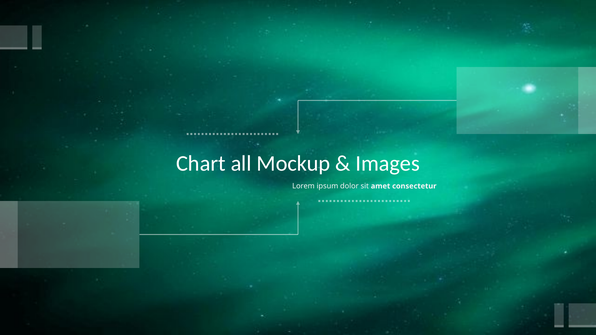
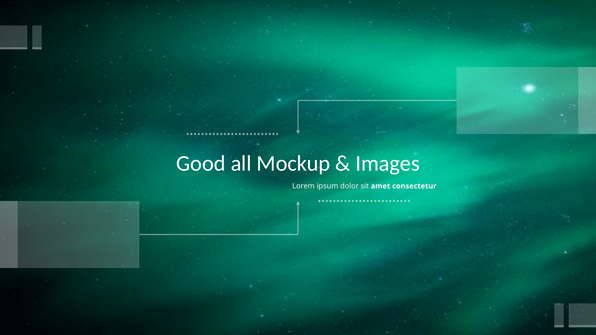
Chart: Chart -> Good (201, 163)
